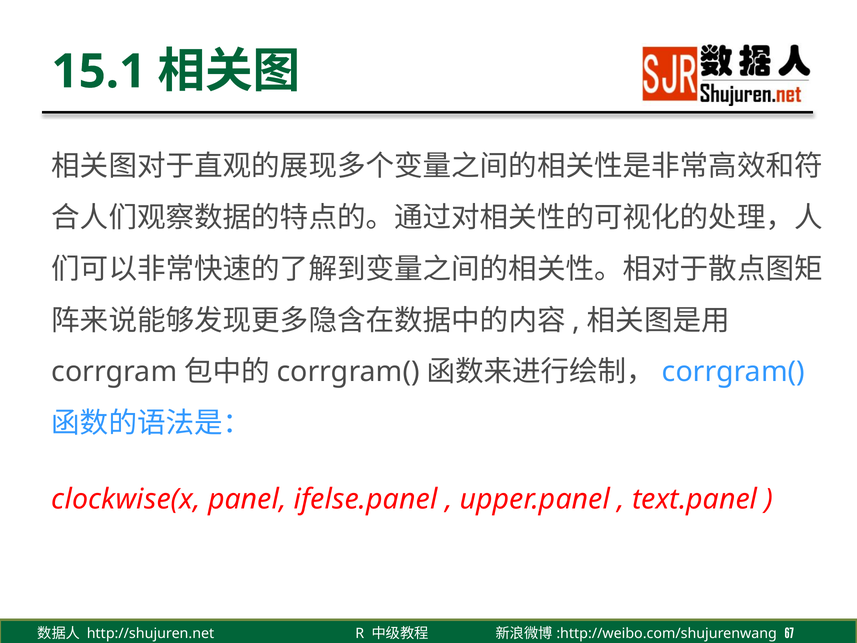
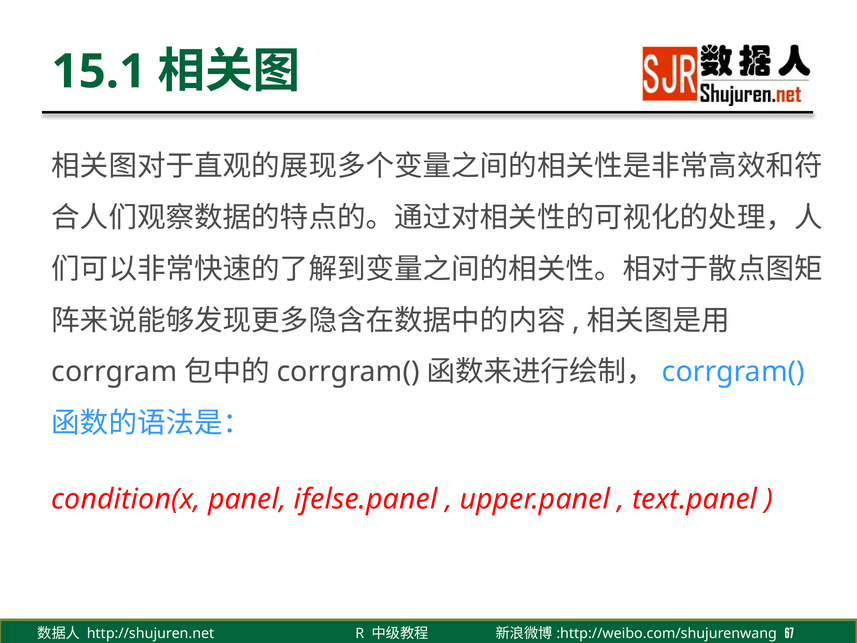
clockwise(x: clockwise(x -> condition(x (126, 499)
